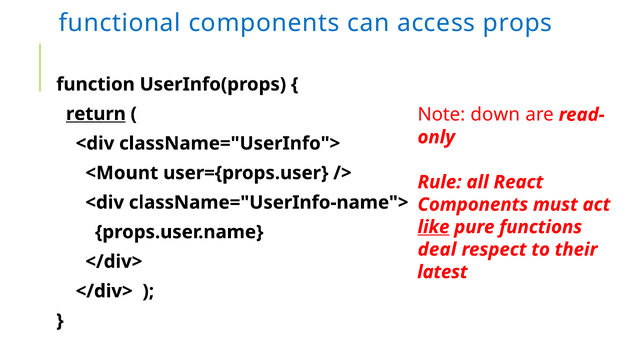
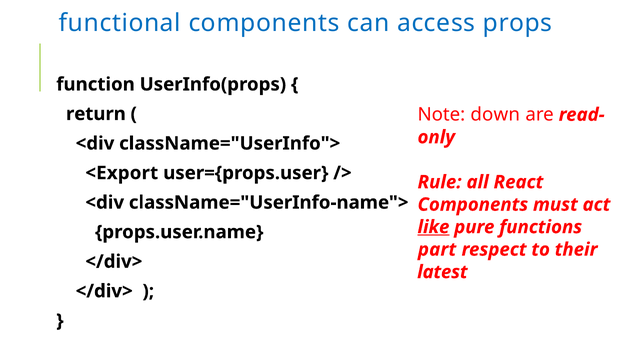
return underline: present -> none (96, 114)
<Mount: <Mount -> <Export (122, 173)
deal: deal -> part (437, 249)
